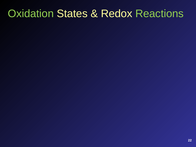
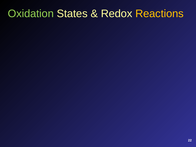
Reactions colour: light green -> yellow (160, 14)
